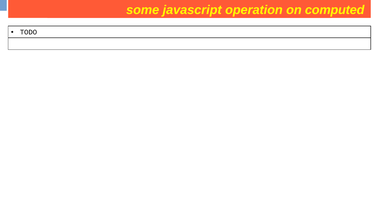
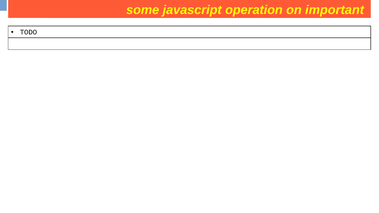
computed: computed -> important (335, 10)
